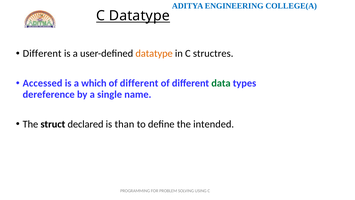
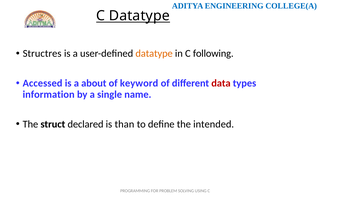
Different: Different -> Structres (42, 53)
structres: structres -> following (213, 53)
which: which -> about (94, 83)
different: different -> keyword (139, 83)
data colour: green -> red (221, 83)
dereference: dereference -> information (49, 94)
